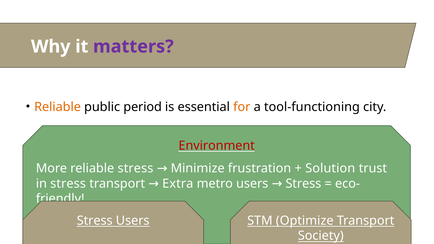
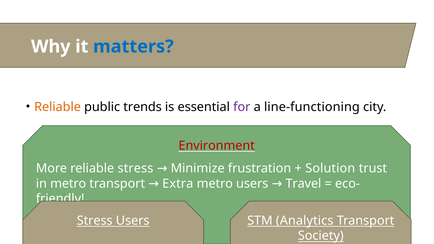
matters colour: purple -> blue (133, 47)
public period: period -> trends (143, 107)
for colour: orange -> purple (242, 107)
tool-functioning: tool-functioning -> line-functioning (312, 107)
in stress: stress -> metro (68, 184)
users Stress: Stress -> Travel (303, 184)
STM Optimize: Optimize -> Analytics (305, 221)
